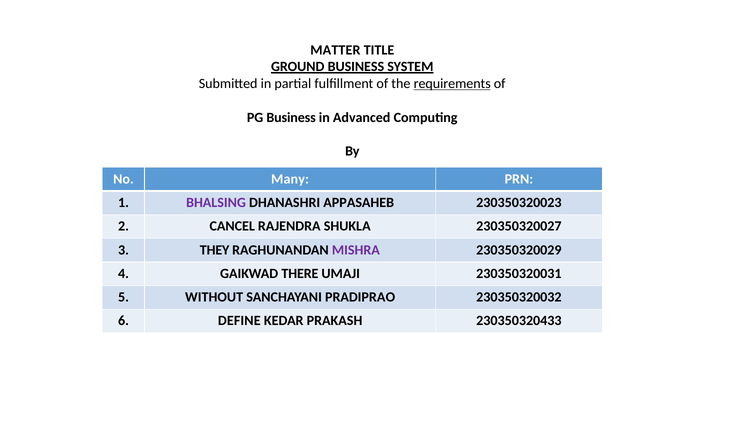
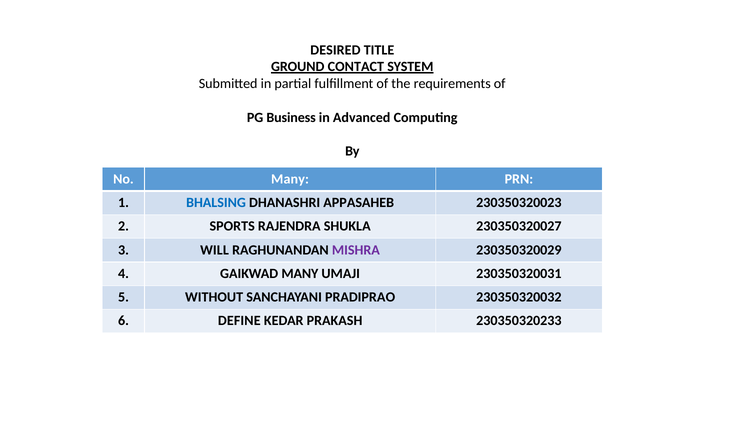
MATTER: MATTER -> DESIRED (335, 50)
GROUND BUSINESS: BUSINESS -> CONTACT (356, 67)
requirements underline: present -> none (452, 84)
BHALSING colour: purple -> blue (216, 202)
CANCEL: CANCEL -> SPORTS (232, 226)
THEY: THEY -> WILL (214, 250)
GAIKWAD THERE: THERE -> MANY (300, 273)
230350320433: 230350320433 -> 230350320233 (519, 321)
